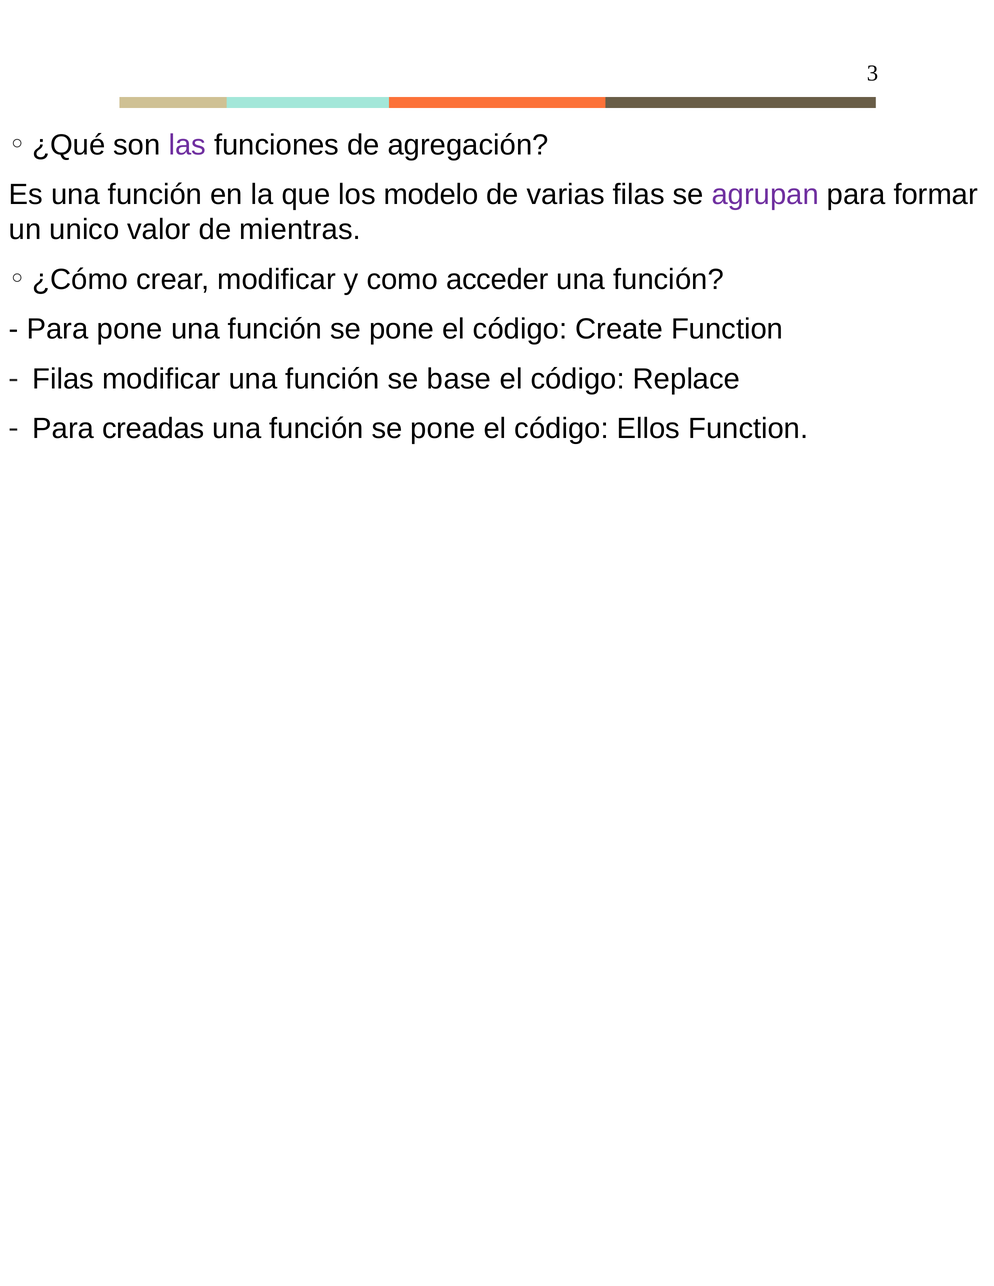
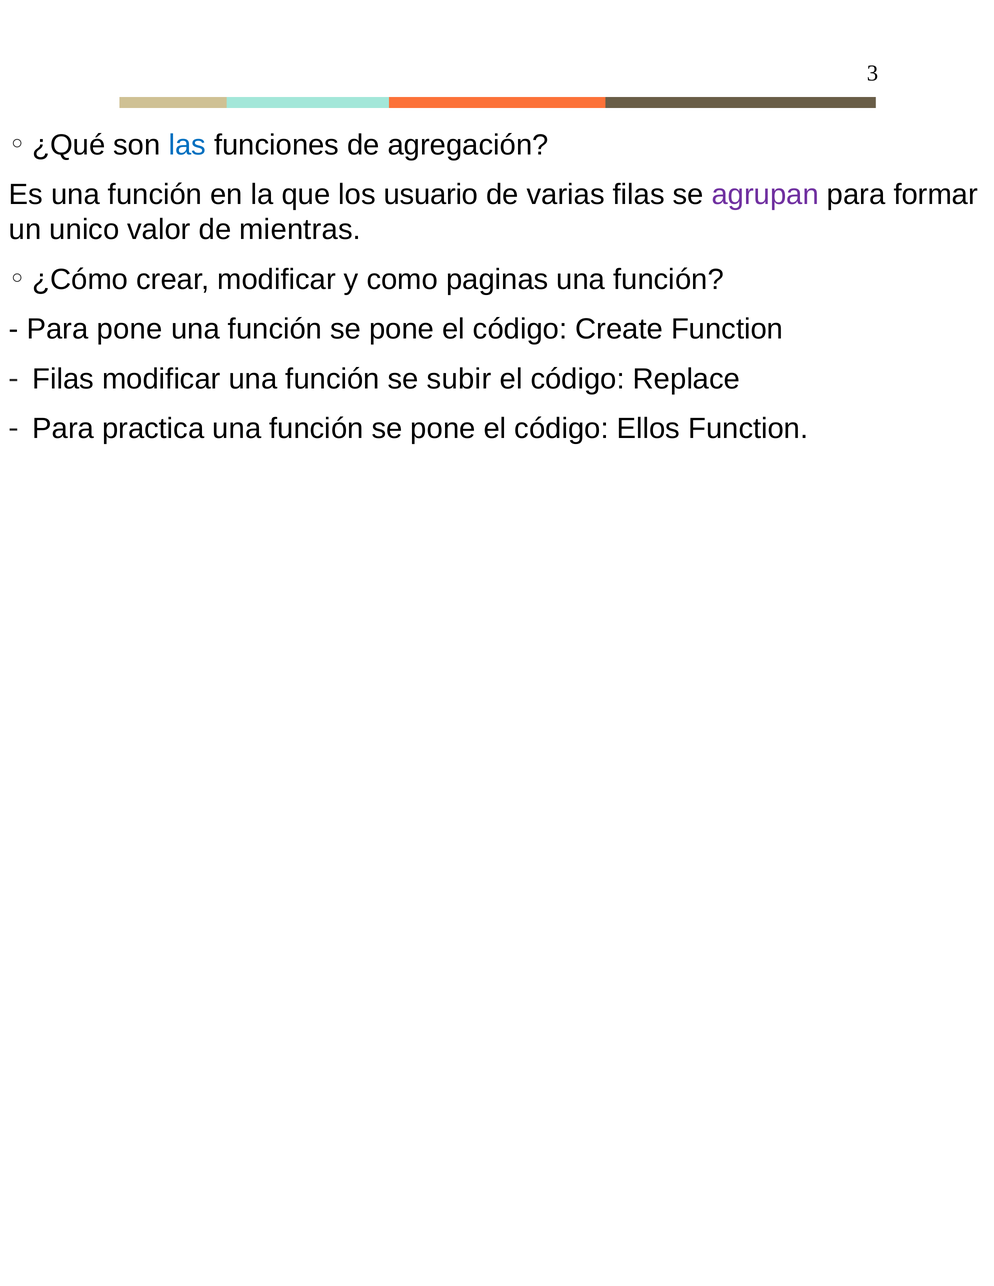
las colour: purple -> blue (187, 145)
modelo: modelo -> usuario (431, 195)
acceder: acceder -> paginas (497, 280)
base: base -> subir (459, 379)
creadas: creadas -> practica (153, 429)
